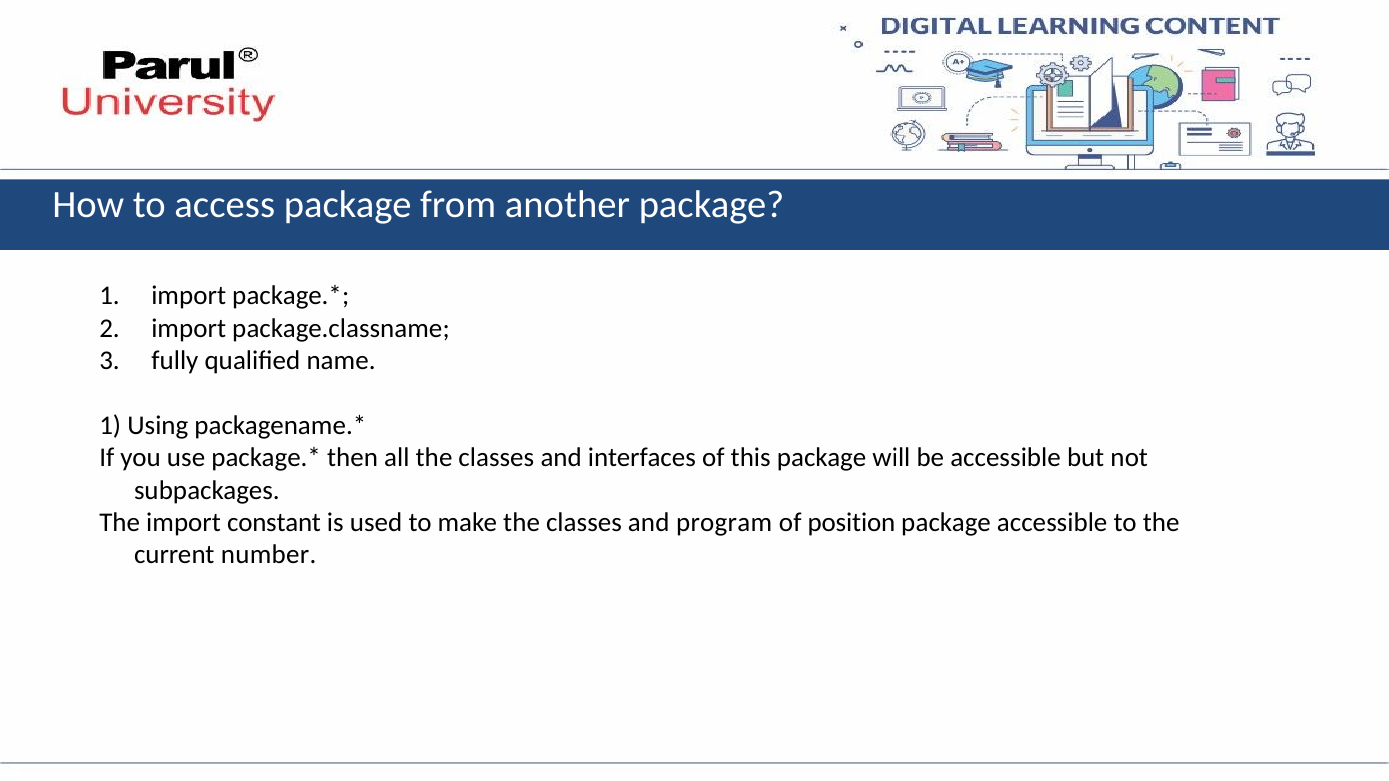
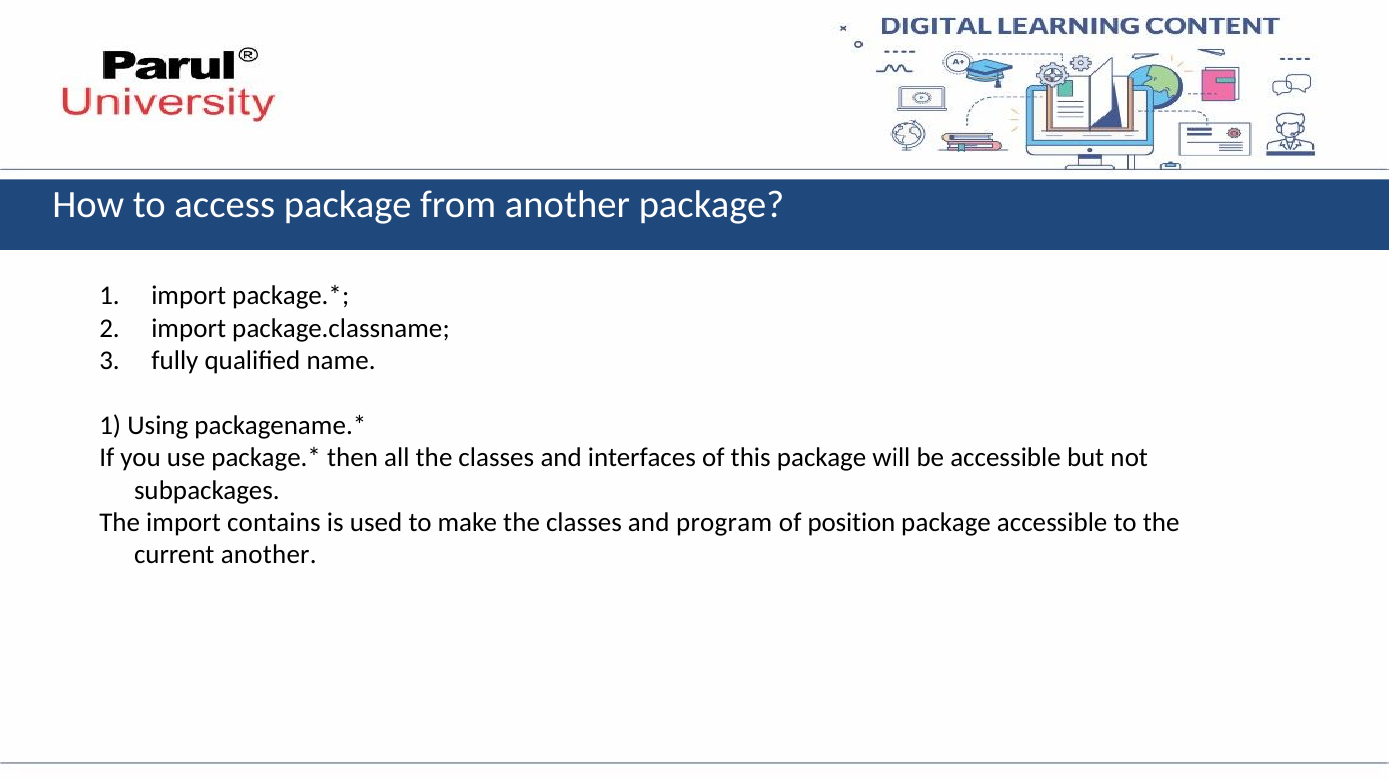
constant: constant -> contains (274, 523)
current number: number -> another (269, 555)
